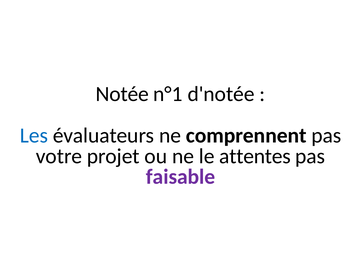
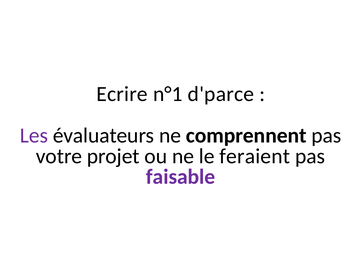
Notée: Notée -> Ecrire (122, 94)
d'notée: d'notée -> d'parce (221, 94)
Les colour: blue -> purple (34, 135)
attentes: attentes -> feraient (255, 156)
